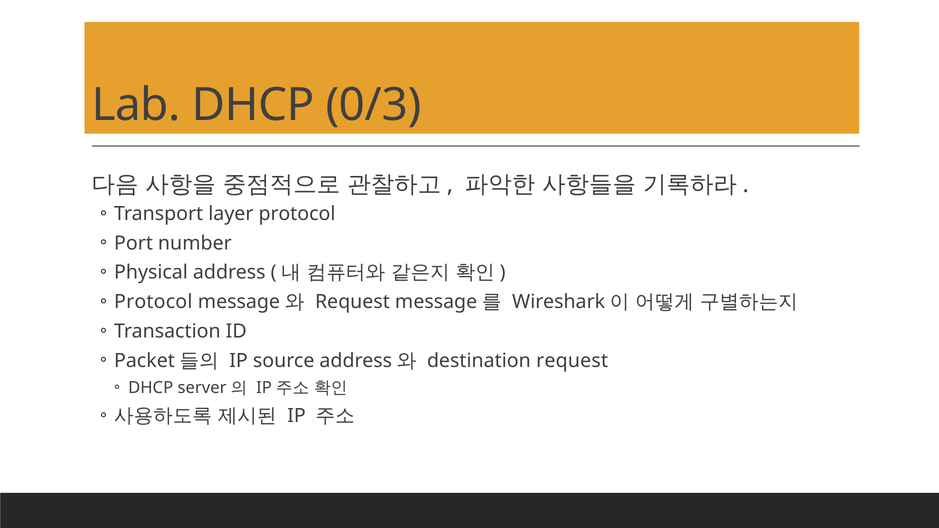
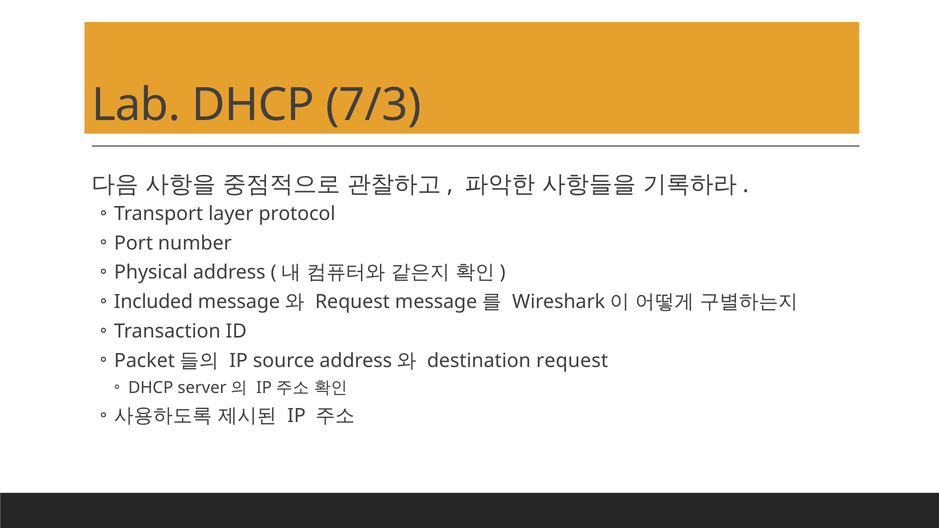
0/3: 0/3 -> 7/3 (373, 105)
Protocol: Protocol -> Included (153, 302)
